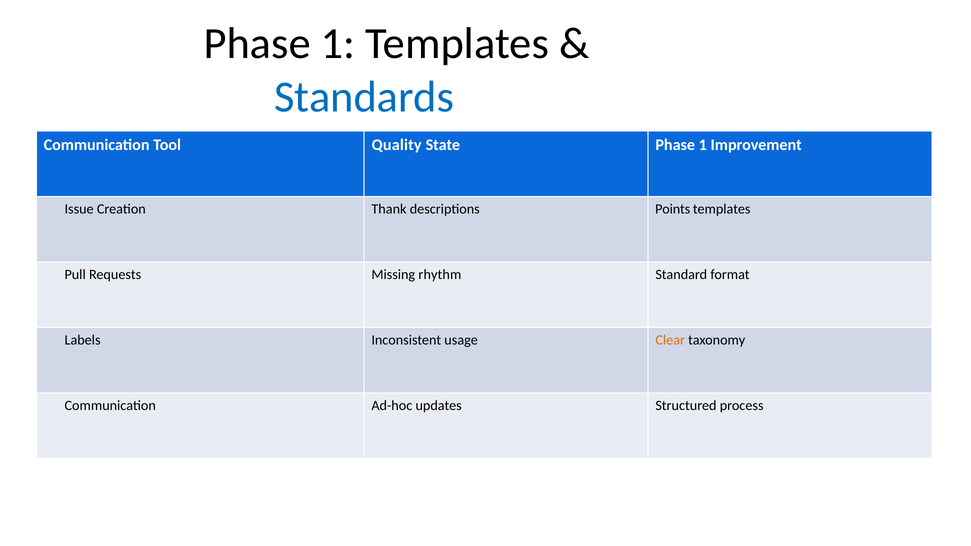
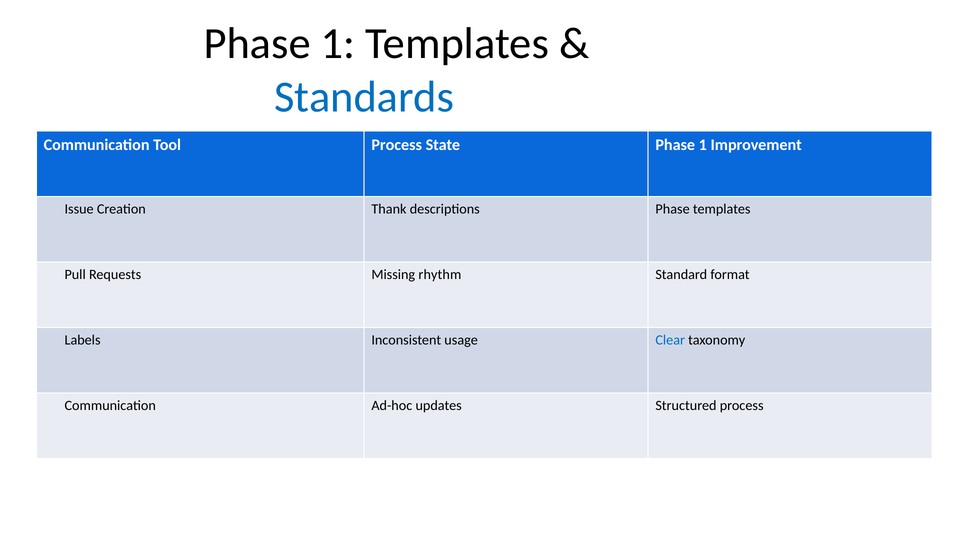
Tool Quality: Quality -> Process (397, 145)
descriptions Points: Points -> Phase (673, 209)
Clear colour: orange -> blue (670, 340)
